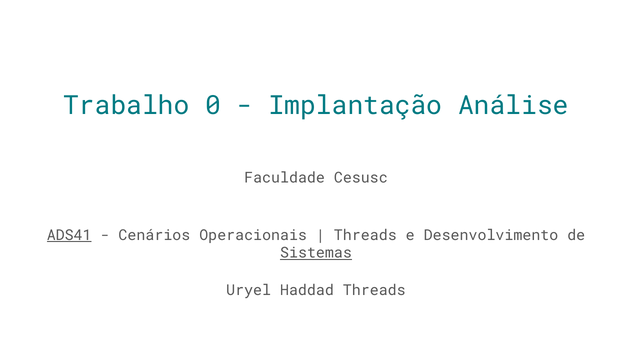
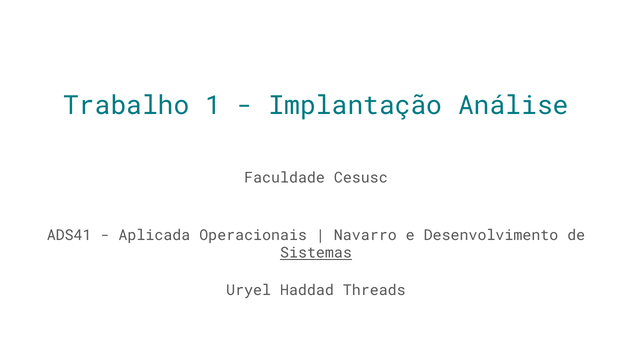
0: 0 -> 1 (213, 105)
ADS41 underline: present -> none (69, 235)
Cenários: Cenários -> Aplicada (154, 235)
Threads: Threads -> Navarro (365, 235)
